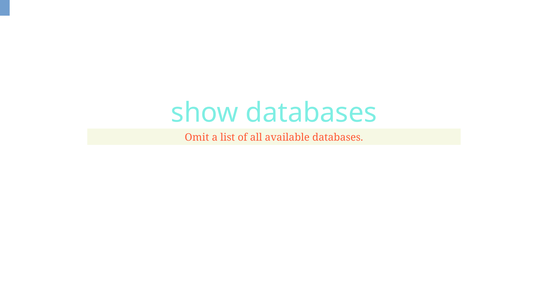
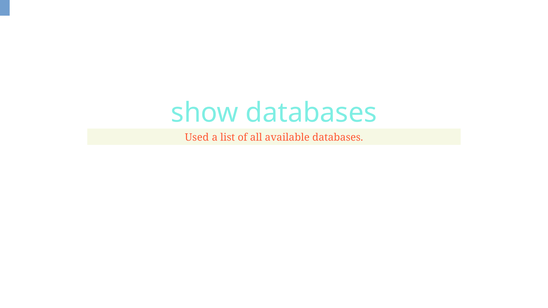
Omit: Omit -> Used (197, 138)
